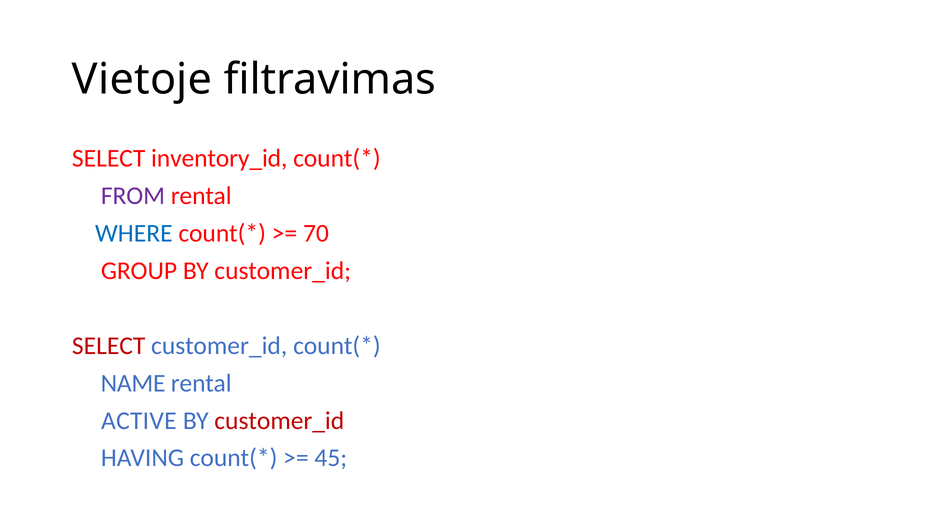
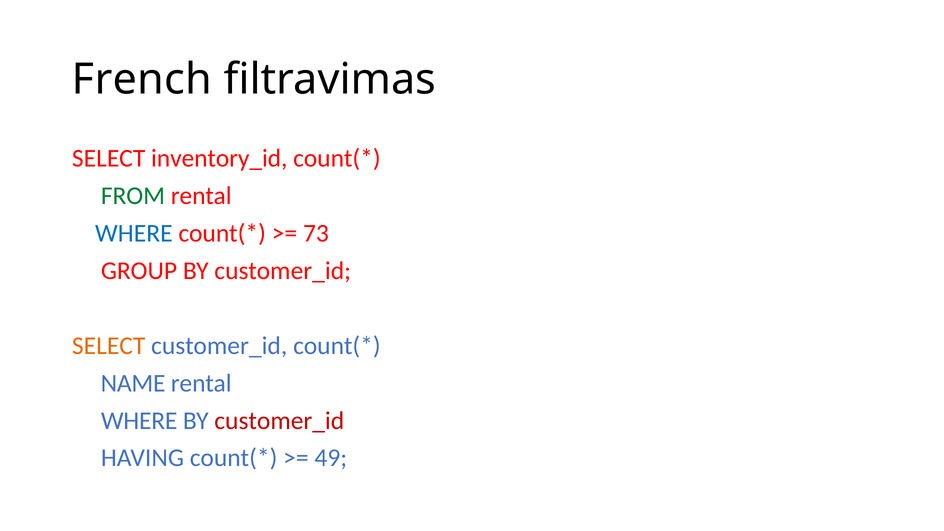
Vietoje: Vietoje -> French (142, 79)
FROM colour: purple -> green (133, 196)
70: 70 -> 73 (316, 233)
SELECT colour: red -> orange (109, 346)
ACTIVE: ACTIVE -> WHERE (139, 421)
45: 45 -> 49 (331, 458)
